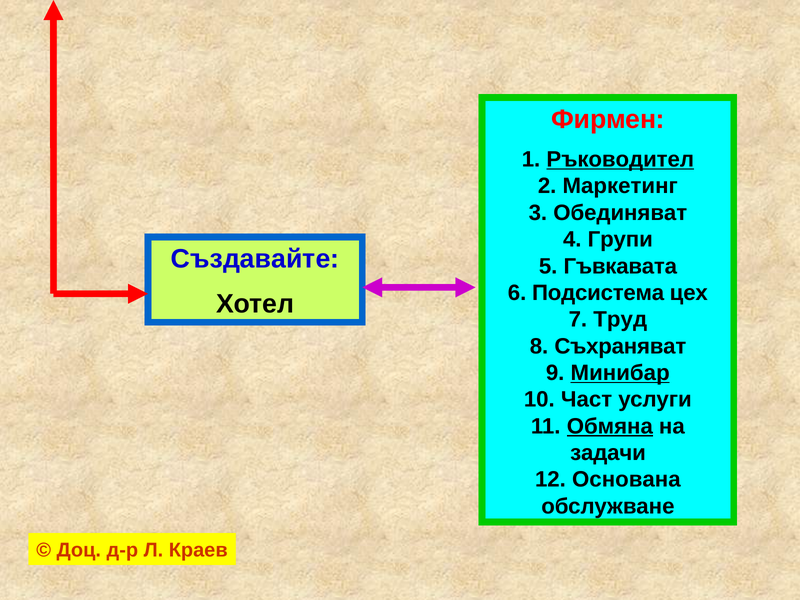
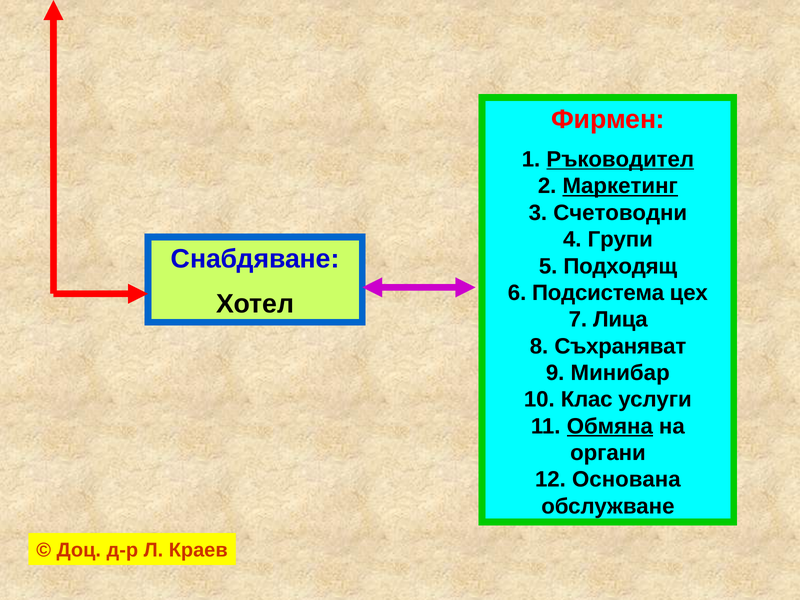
Маркетинг underline: none -> present (620, 186)
Обединяват: Обединяват -> Счетоводни (620, 213)
Създавайте: Създавайте -> Снабдяване (255, 259)
Гъвкавата: Гъвкавата -> Подходящ (620, 266)
Труд: Труд -> Лица (620, 320)
Минибар underline: present -> none (620, 373)
Част: Част -> Клас (587, 400)
задачи: задачи -> органи (608, 453)
